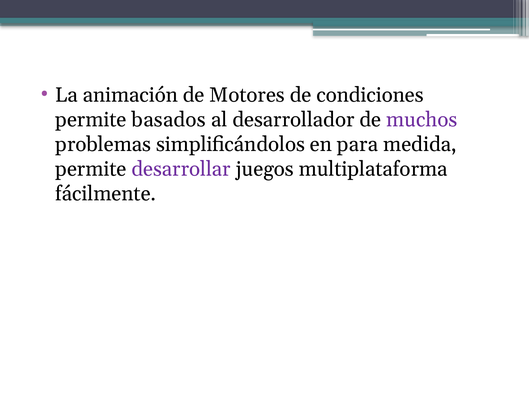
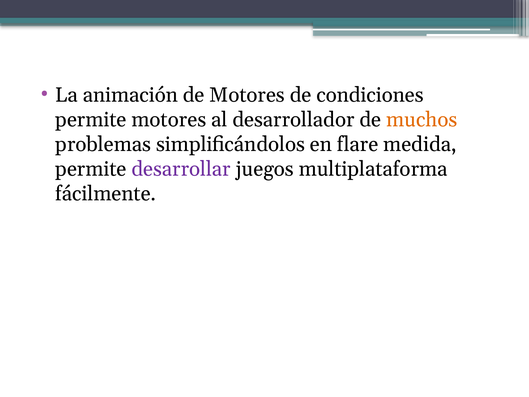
permite basados: basados -> motores (169, 120)
muchos colour: purple -> orange (422, 120)
para: para -> flare (358, 144)
